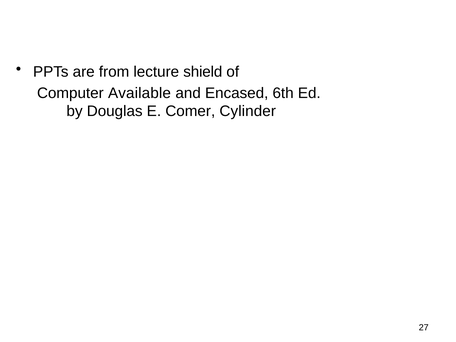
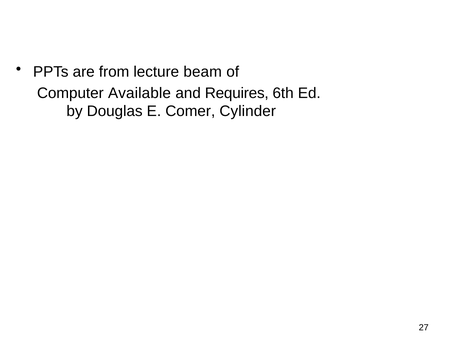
shield: shield -> beam (203, 72)
Encased: Encased -> Requires (237, 93)
